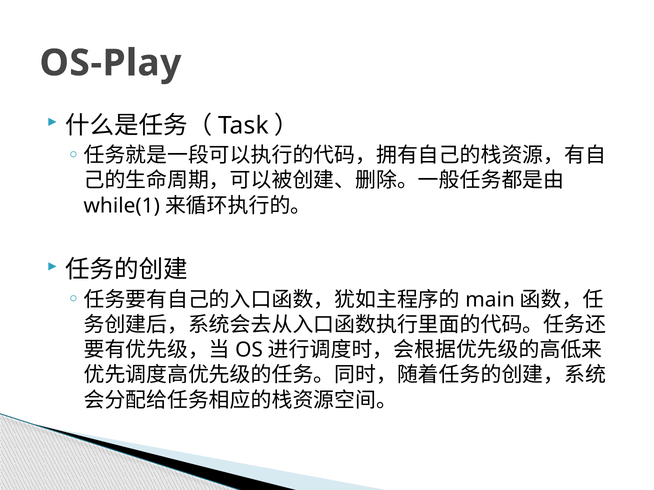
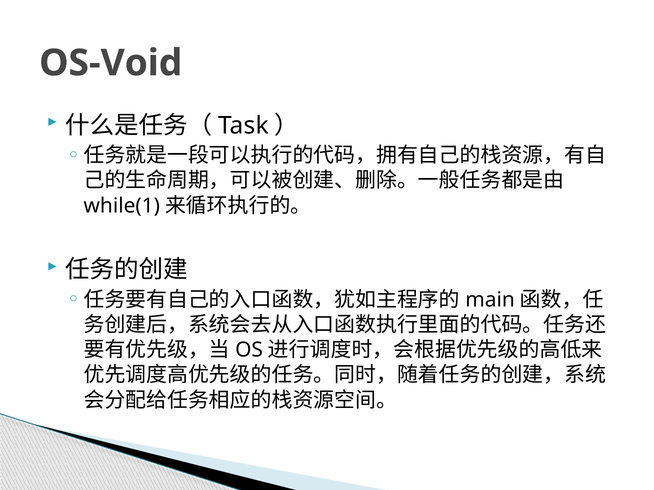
OS-Play: OS-Play -> OS-Void (111, 63)
